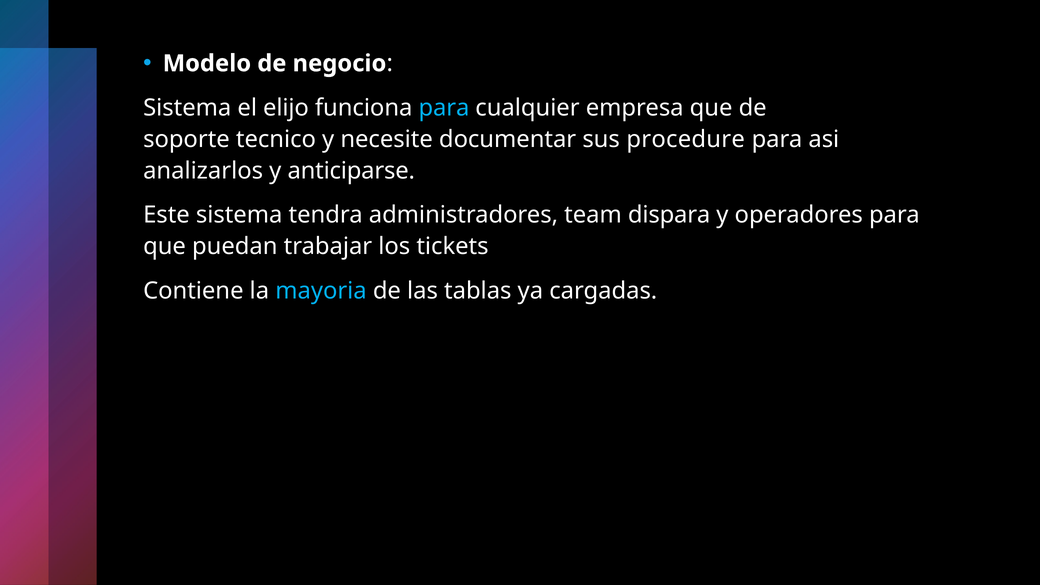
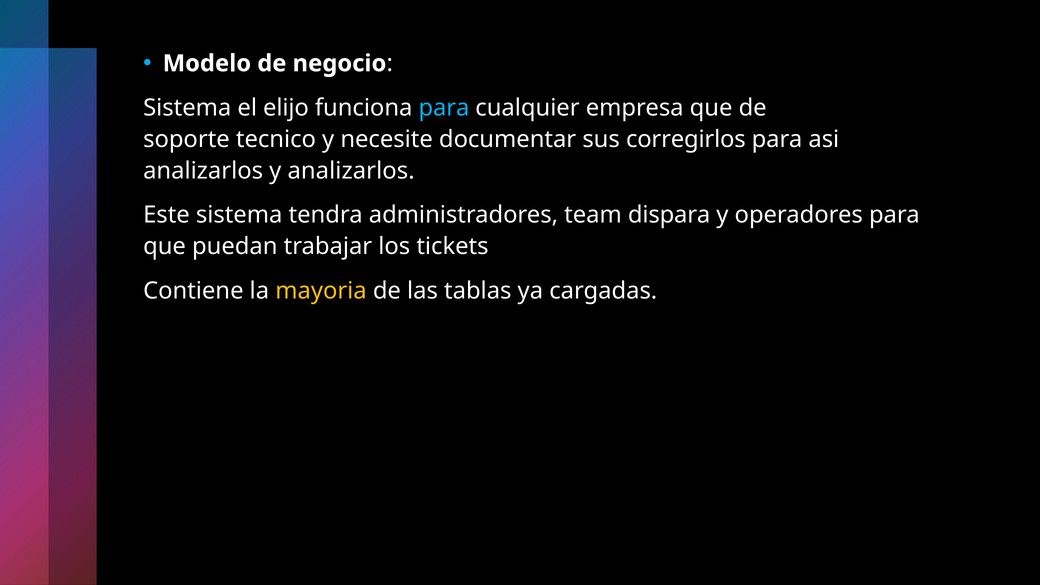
procedure: procedure -> corregirlos (686, 139)
y anticiparse: anticiparse -> analizarlos (351, 171)
mayoria colour: light blue -> yellow (321, 291)
